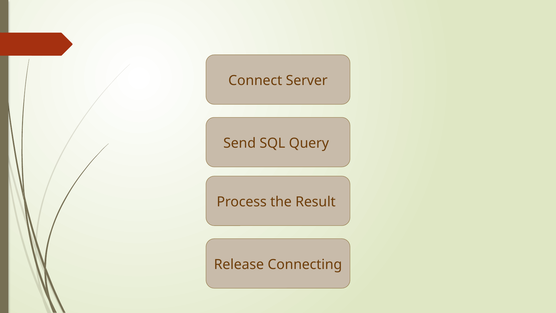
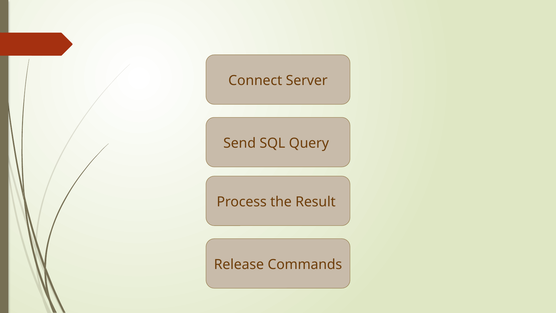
Connecting: Connecting -> Commands (305, 264)
